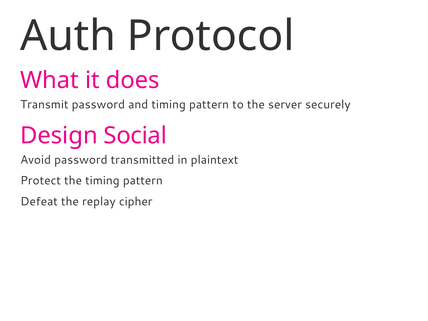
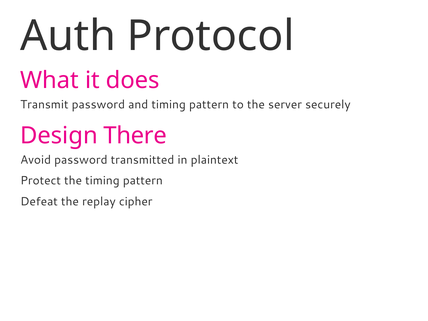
Social: Social -> There (135, 136)
